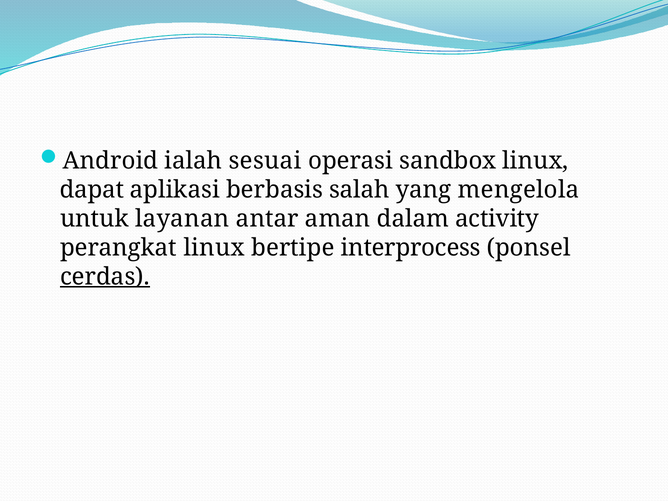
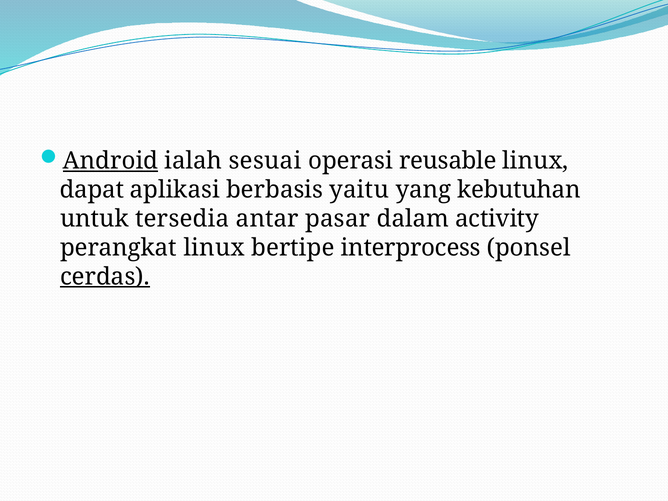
Android underline: none -> present (110, 161)
sandbox: sandbox -> reusable (448, 161)
salah: salah -> yaitu (359, 190)
mengelola: mengelola -> kebutuhan (519, 190)
layanan: layanan -> tersedia (182, 219)
aman: aman -> pasar (338, 219)
